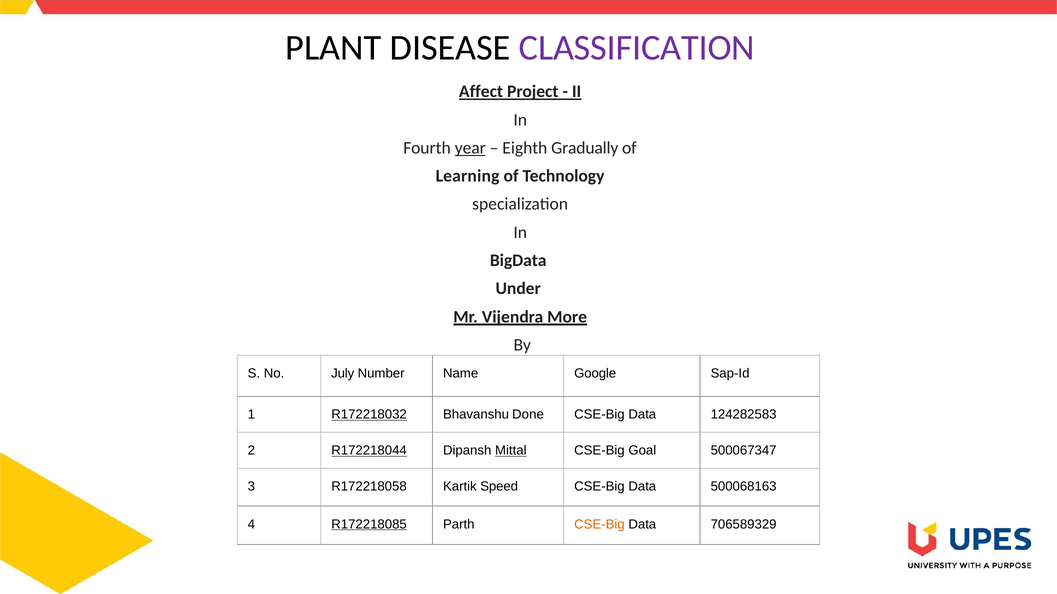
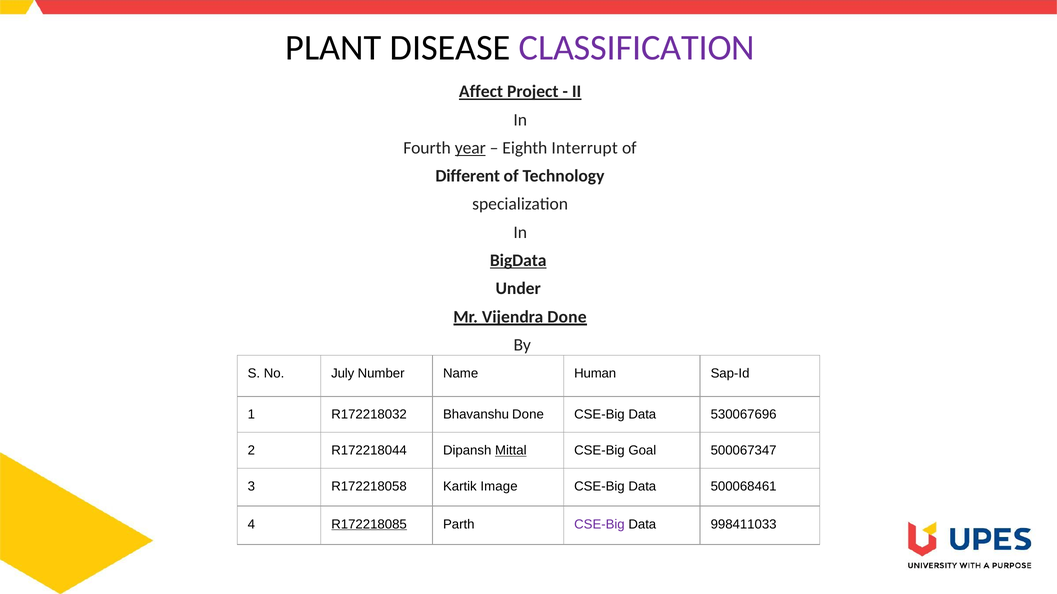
Gradually: Gradually -> Interrupt (585, 148)
Learning: Learning -> Different (468, 176)
BigData underline: none -> present (518, 261)
Vijendra More: More -> Done (567, 317)
Google: Google -> Human (595, 374)
R172218032 underline: present -> none (369, 415)
124282583: 124282583 -> 530067696 (744, 415)
R172218044 underline: present -> none (369, 451)
Speed: Speed -> Image (499, 487)
500068163: 500068163 -> 500068461 (744, 487)
CSE-Big colour: orange -> purple (599, 525)
706589329: 706589329 -> 998411033 (744, 525)
